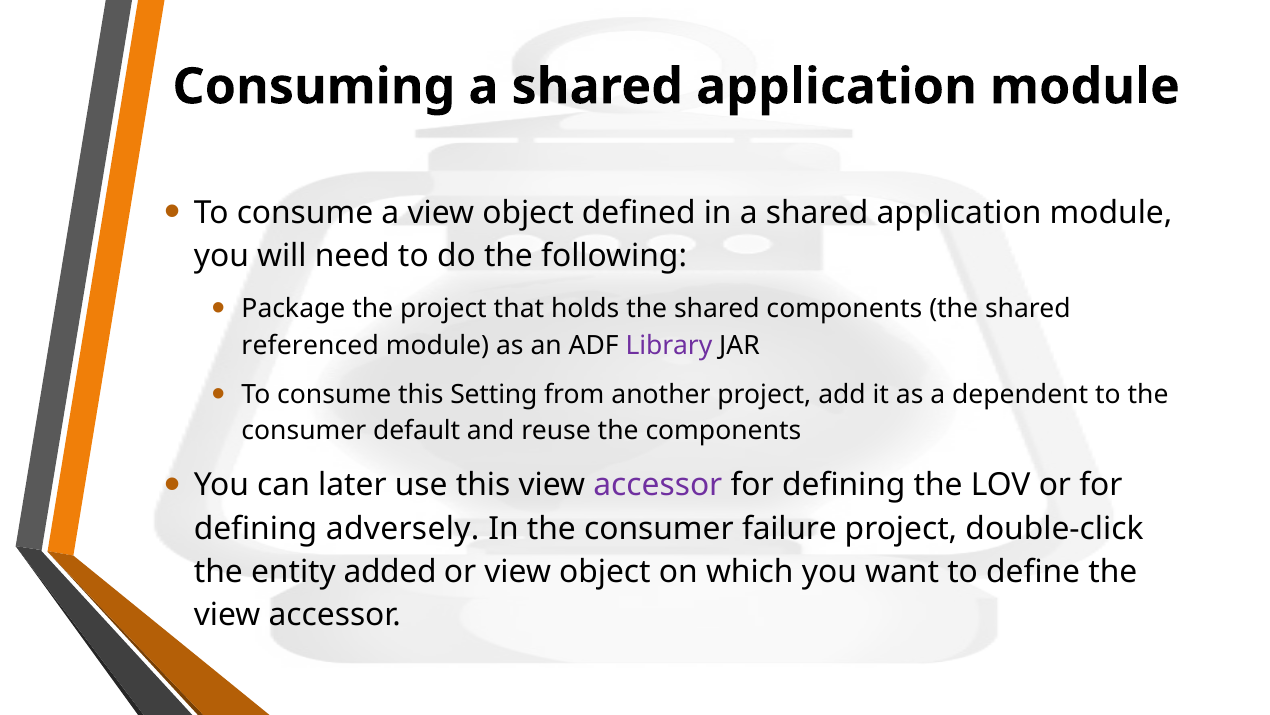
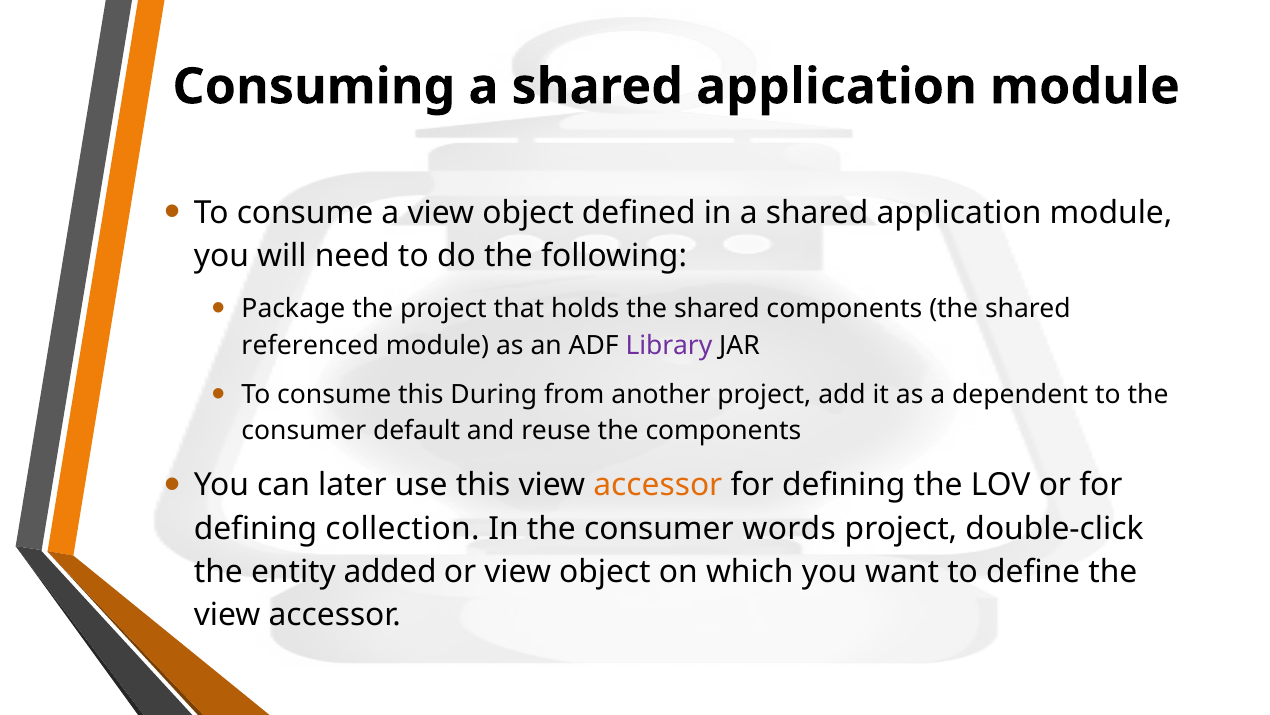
Setting: Setting -> During (494, 394)
accessor colour: purple -> orange (658, 485)
adversely: adversely -> collection (403, 528)
failure: failure -> words (789, 528)
